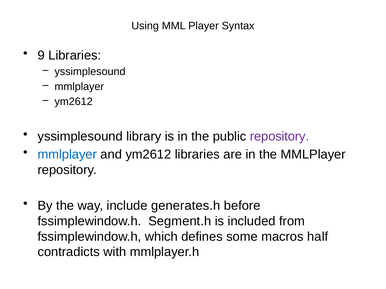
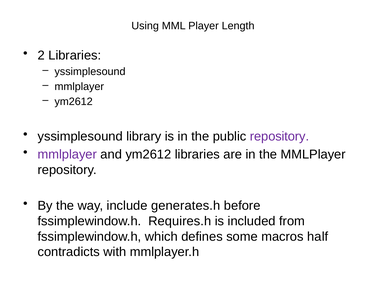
Syntax: Syntax -> Length (238, 26)
9: 9 -> 2 (41, 56)
mmlplayer colour: blue -> purple (67, 155)
Segment.h: Segment.h -> Requires.h (180, 222)
